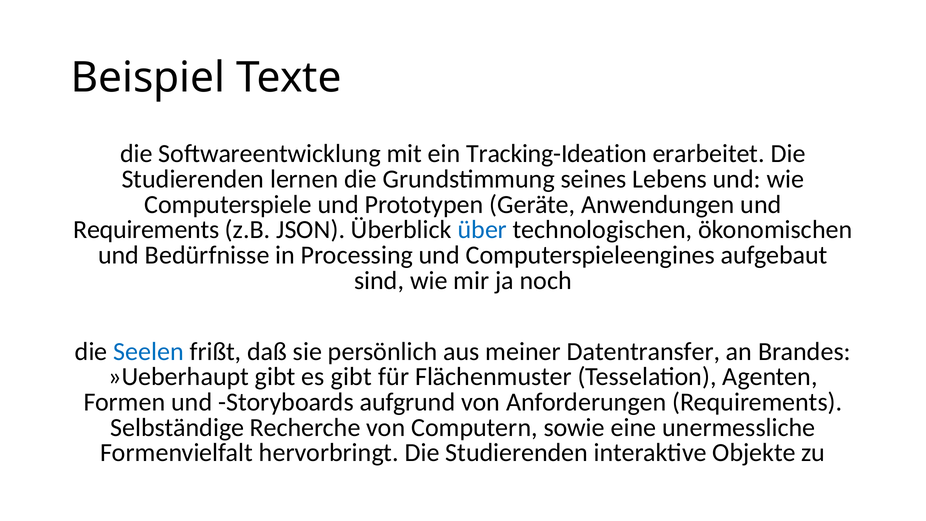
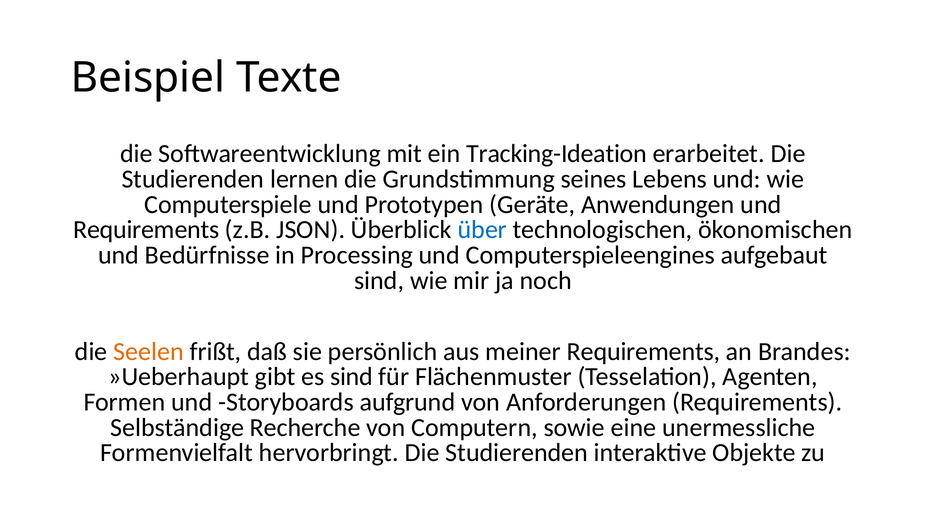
Seelen colour: blue -> orange (149, 351)
meiner Datentransfer: Datentransfer -> Requirements (643, 351)
es gibt: gibt -> sind (352, 377)
